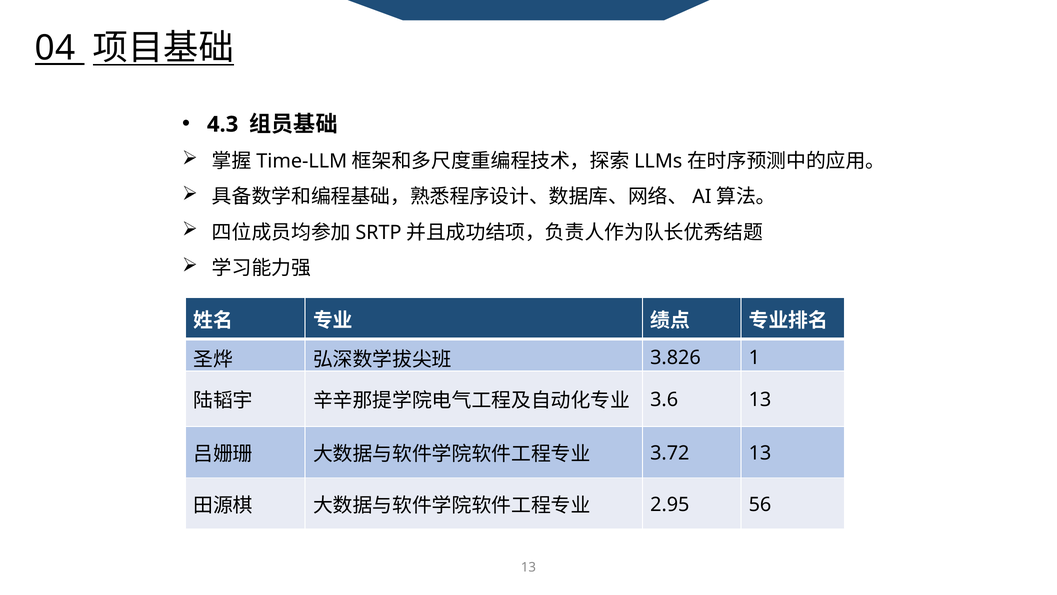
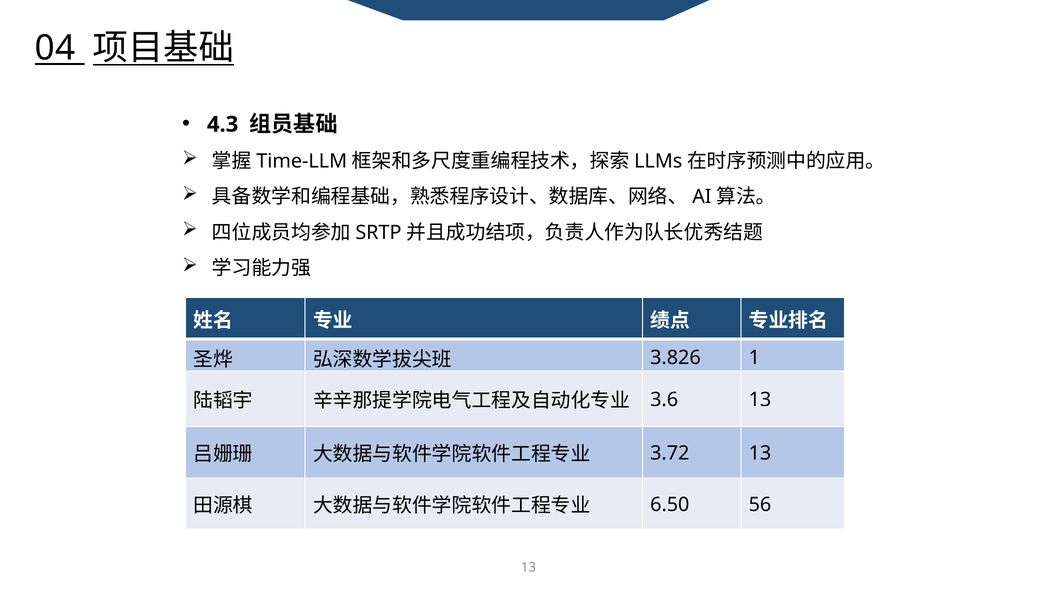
2.95: 2.95 -> 6.50 (670, 504)
